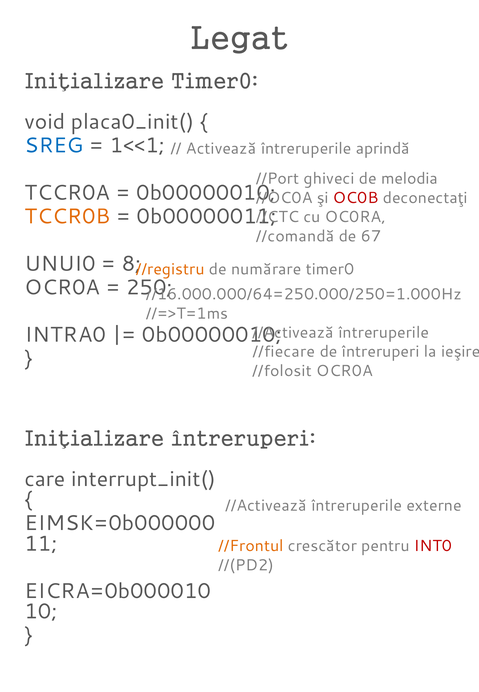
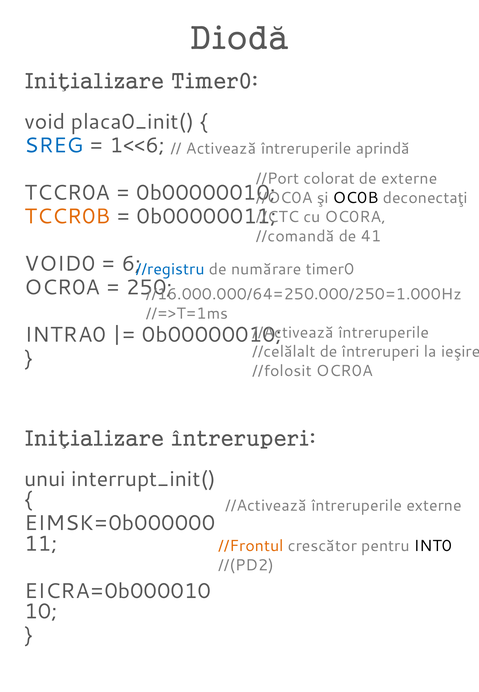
Legat: Legat -> Diodă (240, 39)
1<<1: 1<<1 -> 1<<6 (137, 146)
ghiveci: ghiveci -> colorat (329, 179)
de melodia: melodia -> externe (409, 179)
OC0B colour: red -> black (356, 198)
67: 67 -> 41 (371, 236)
UNUI0: UNUI0 -> VOID0 (60, 264)
8: 8 -> 6 (131, 264)
//registru colour: orange -> blue (170, 269)
//fiecare: //fiecare -> //celălalt (284, 352)
care: care -> unui (45, 479)
INT0 colour: red -> black (433, 546)
